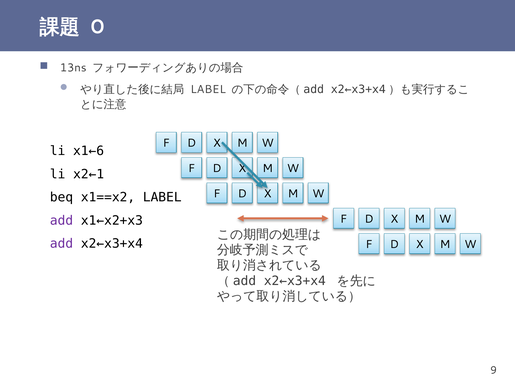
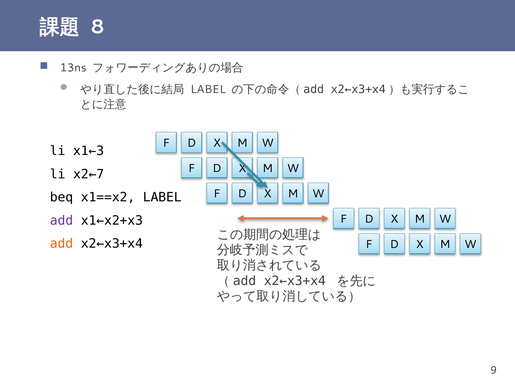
0: 0 -> 8 (97, 27)
x1←6: x1←6 -> x1←3 (89, 151)
x2←1: x2←1 -> x2←7 (89, 174)
add colour: purple -> orange (62, 244)
